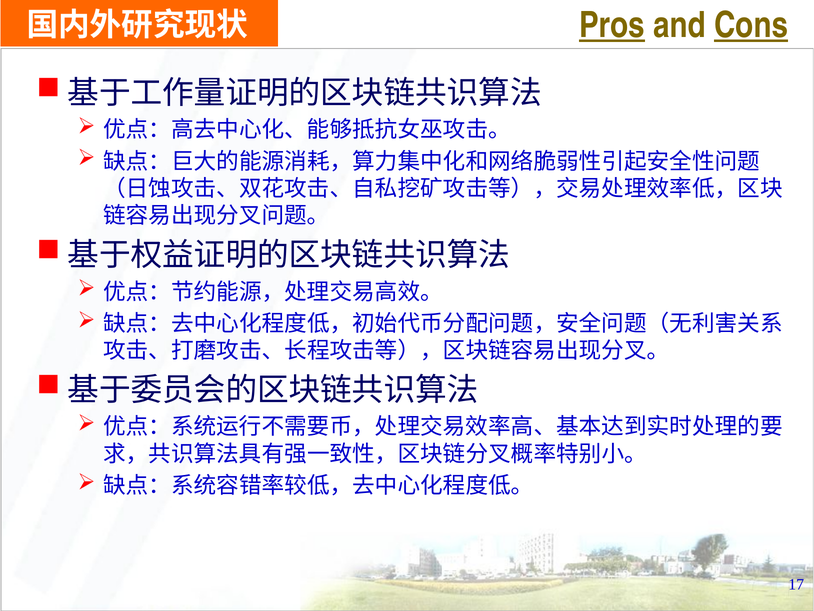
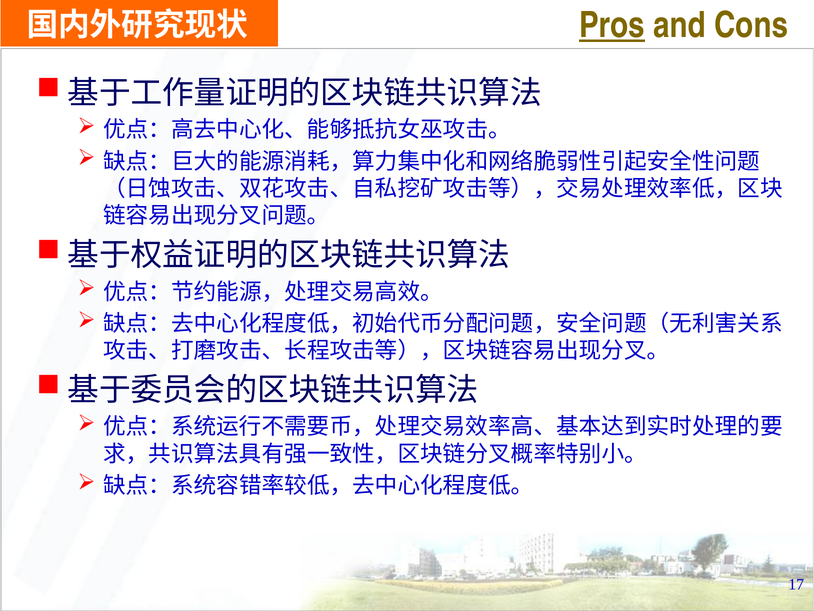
Cons underline: present -> none (751, 25)
